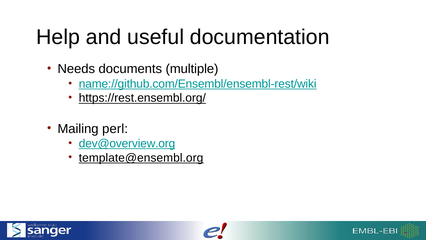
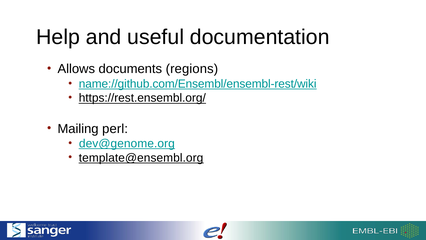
Needs: Needs -> Allows (76, 69)
multiple: multiple -> regions (192, 69)
dev@overview.org: dev@overview.org -> dev@genome.org (127, 143)
